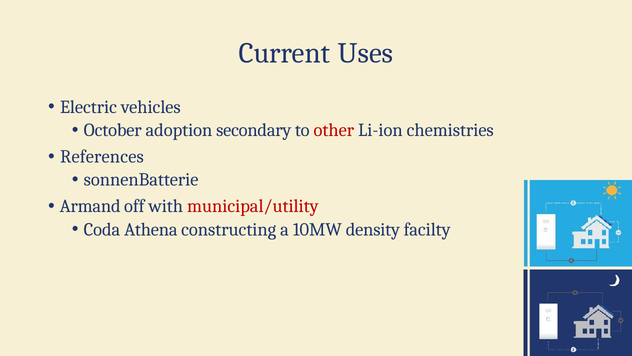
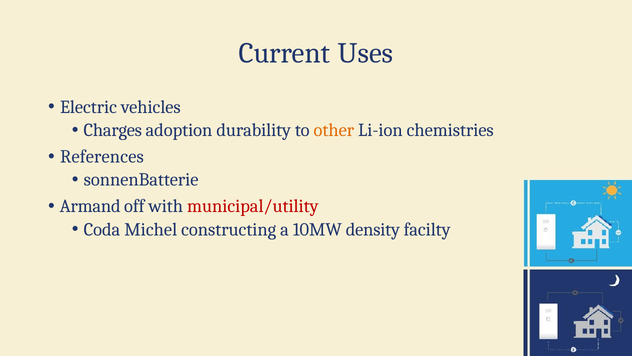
October: October -> Charges (113, 130)
secondary: secondary -> durability (254, 130)
other colour: red -> orange (334, 130)
Athena: Athena -> Michel (151, 229)
